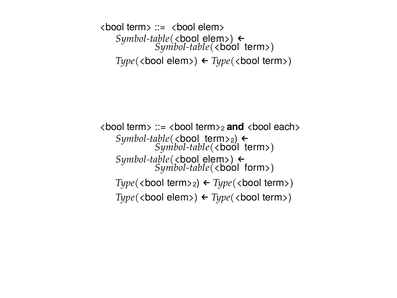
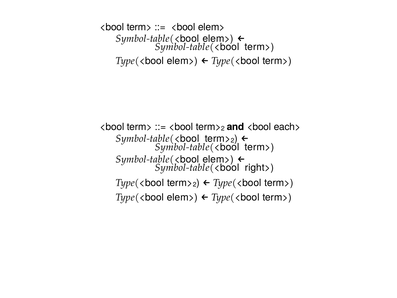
form>: form> -> right> (259, 167)
